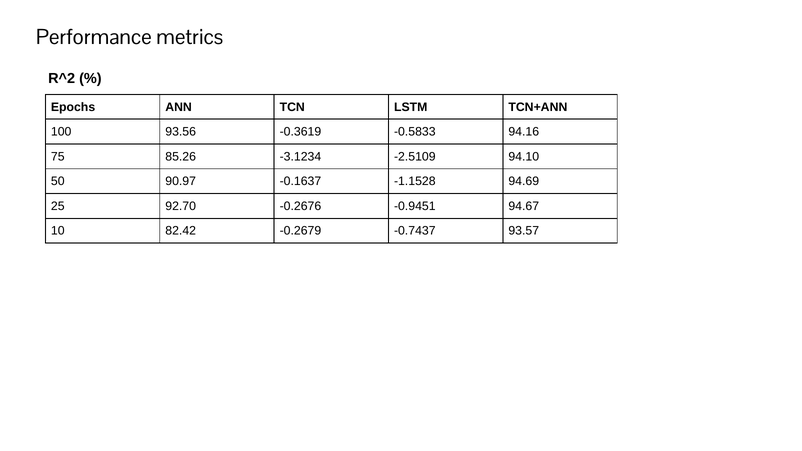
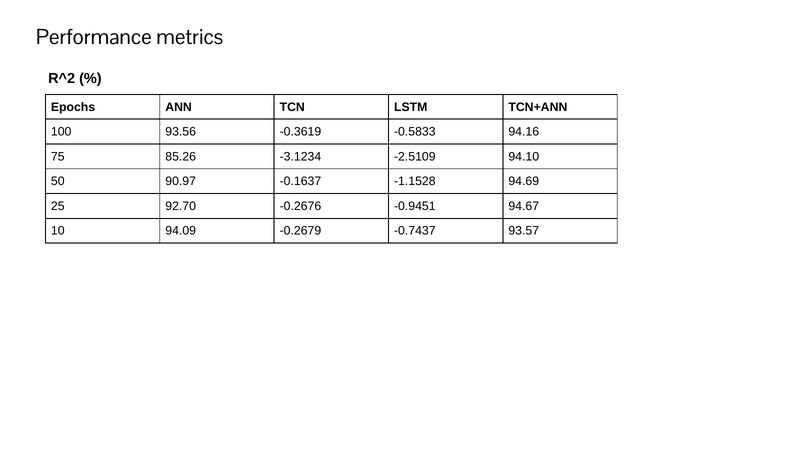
82.42: 82.42 -> 94.09 (181, 231)
